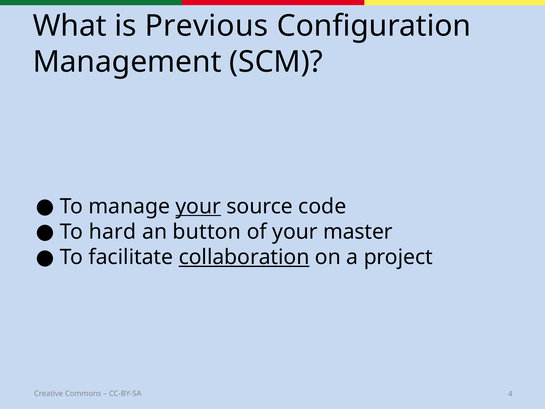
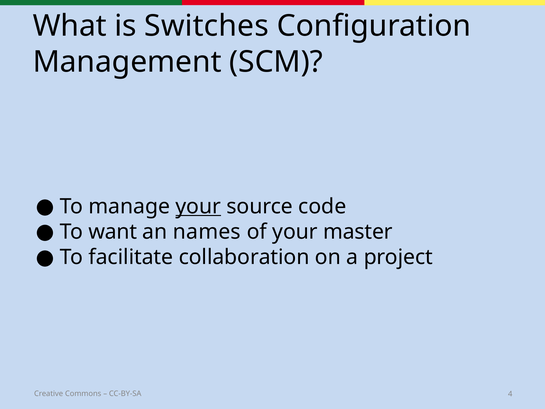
Previous: Previous -> Switches (207, 26)
hard: hard -> want (113, 232)
button: button -> names (207, 232)
collaboration underline: present -> none (244, 257)
